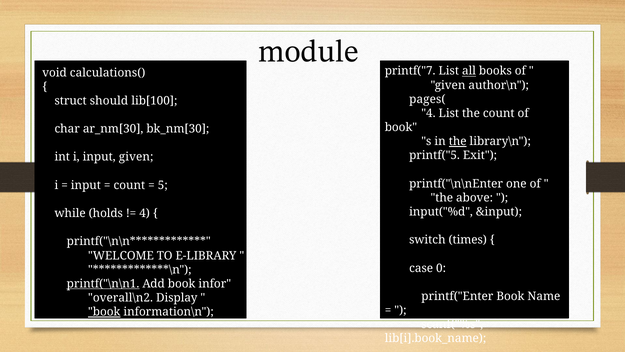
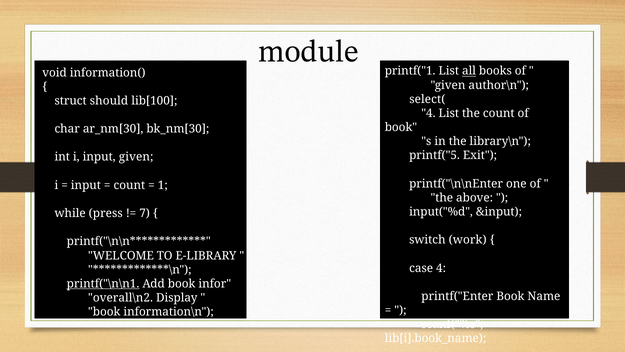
printf("7: printf("7 -> printf("1 (410, 71)
calculations(: calculations( -> information( (108, 73)
pages(: pages( -> select( (427, 99)
the underline: present -> none (458, 141)
5: 5 -> 1 (163, 185)
holds: holds -> press (106, 213)
4: 4 -> 7 (145, 213)
times: times -> work (468, 240)
case 0: 0 -> 4 (441, 268)
book underline: present -> none (104, 312)
